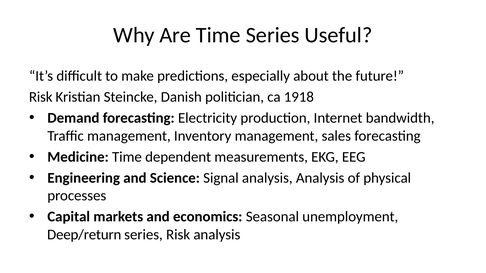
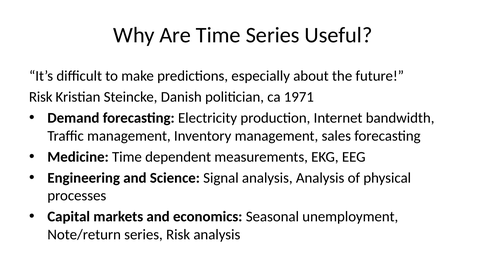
1918: 1918 -> 1971 (299, 97)
Deep/return: Deep/return -> Note/return (84, 235)
